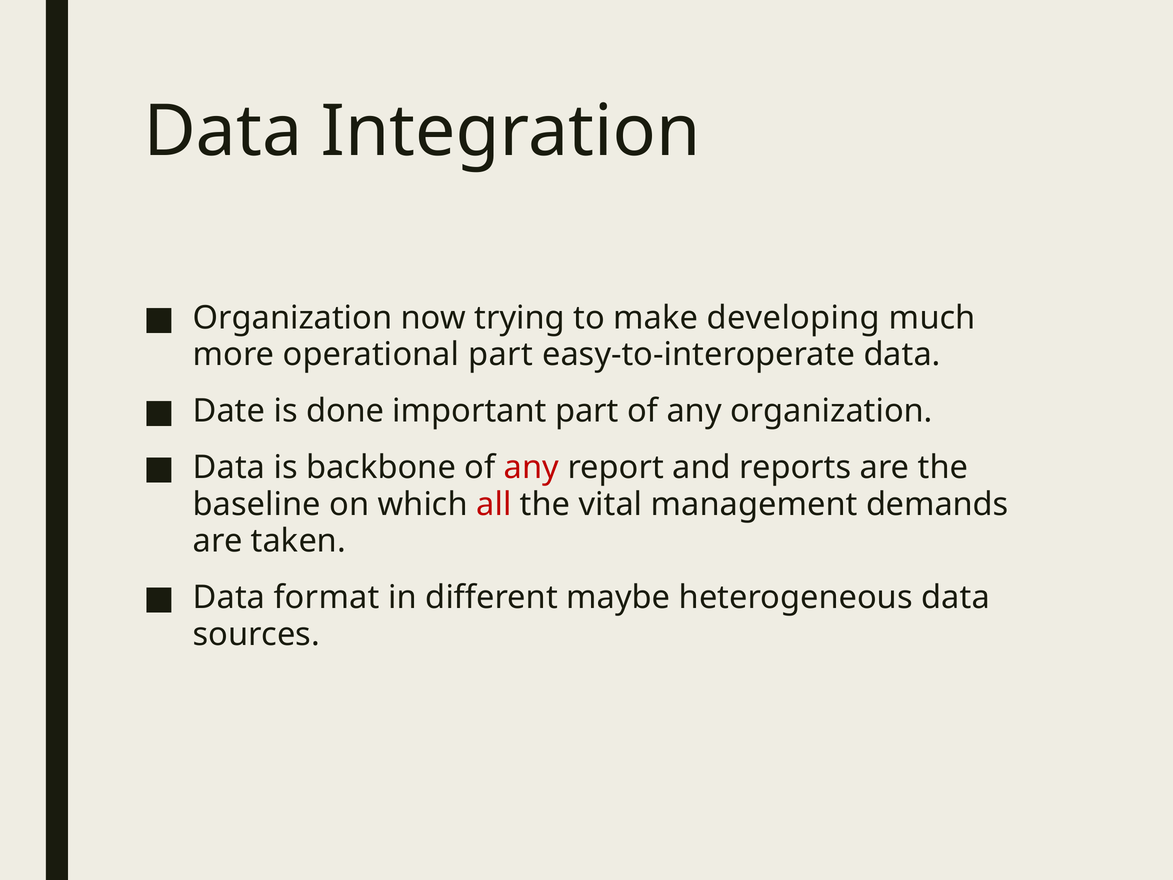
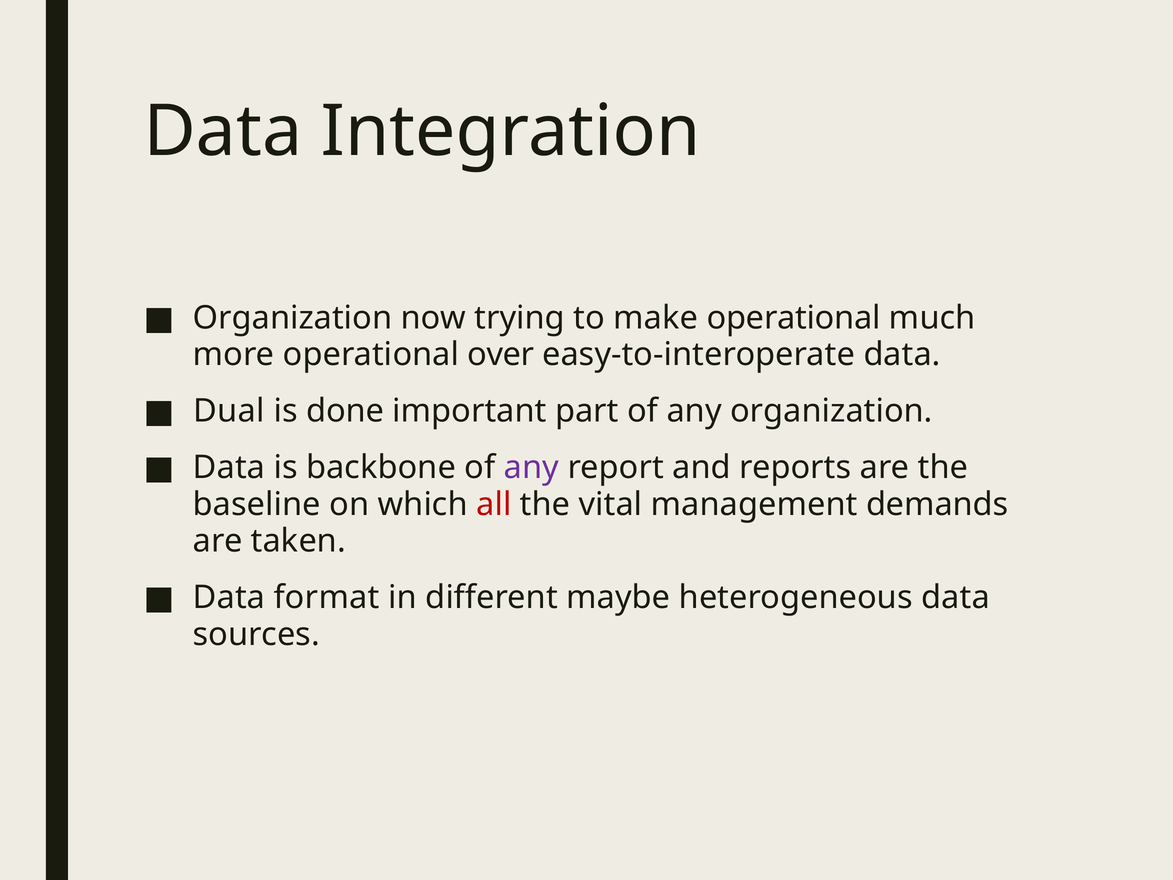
make developing: developing -> operational (794, 318)
operational part: part -> over (501, 355)
Date: Date -> Dual (229, 411)
any colour: red -> purple (531, 467)
